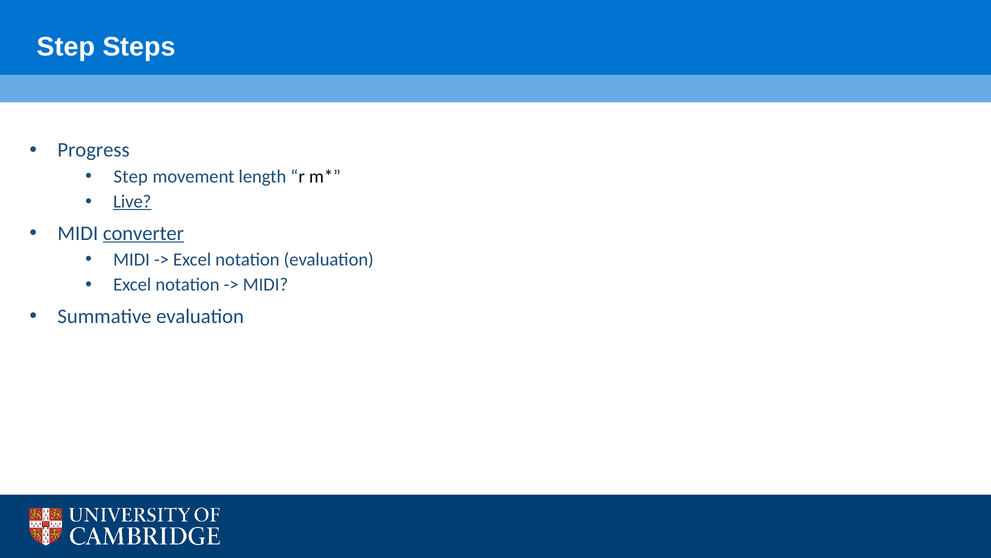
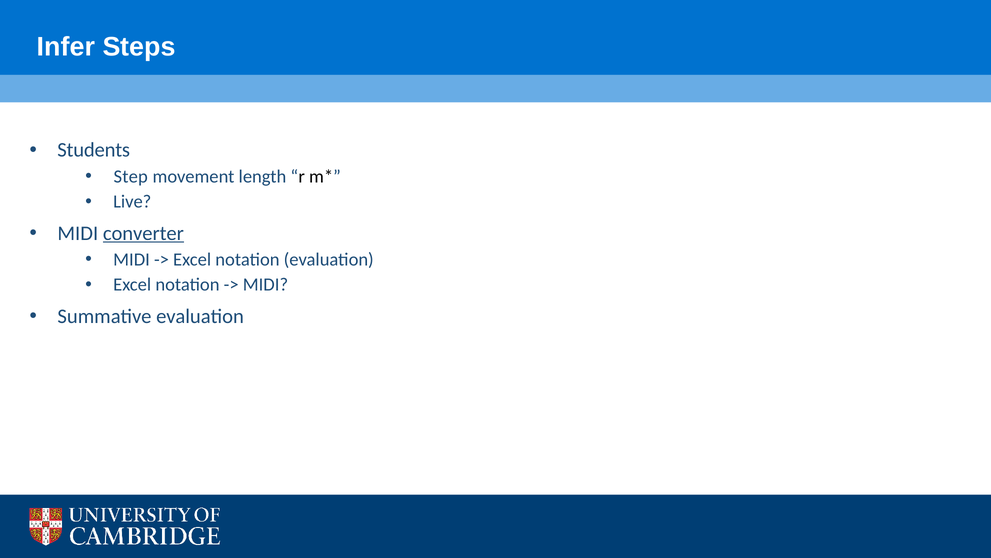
Step: Step -> Infer (66, 47)
Progress: Progress -> Students (94, 150)
Live underline: present -> none (132, 201)
